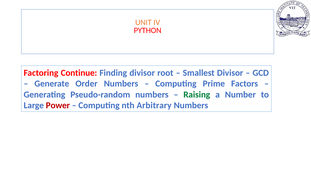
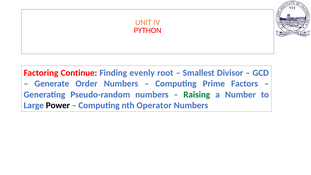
Finding divisor: divisor -> evenly (142, 73)
Power colour: red -> black (58, 105)
Arbitrary: Arbitrary -> Operator (154, 105)
